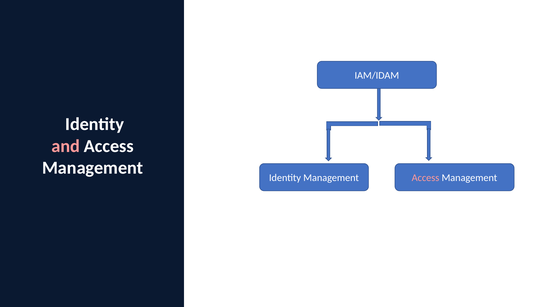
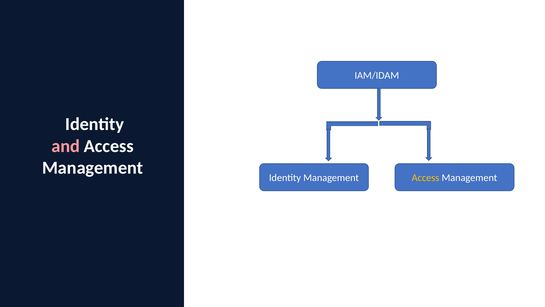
Access colour: pink -> yellow (426, 178)
